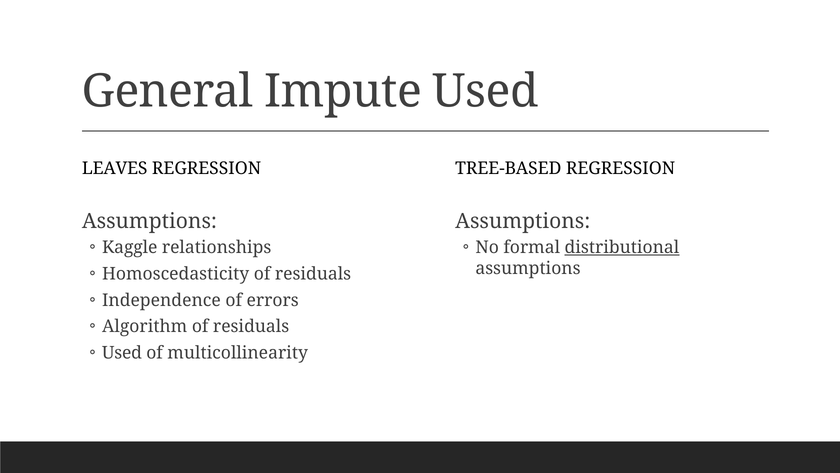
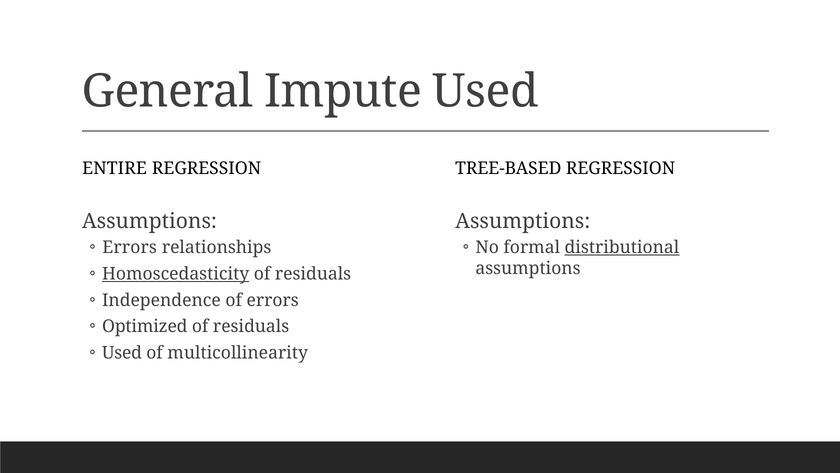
LEAVES: LEAVES -> ENTIRE (115, 168)
Kaggle: Kaggle -> Errors (130, 247)
Homoscedasticity underline: none -> present (176, 274)
Algorithm: Algorithm -> Optimized (145, 326)
